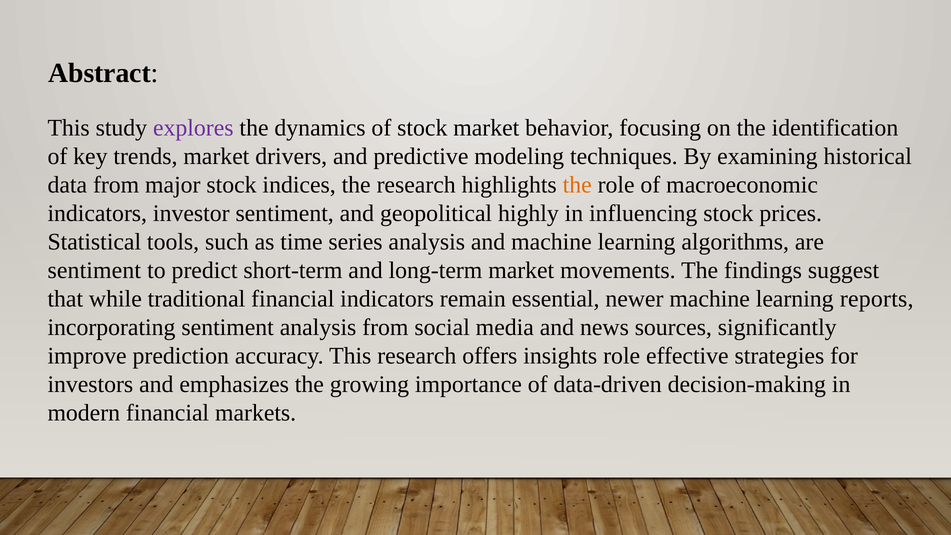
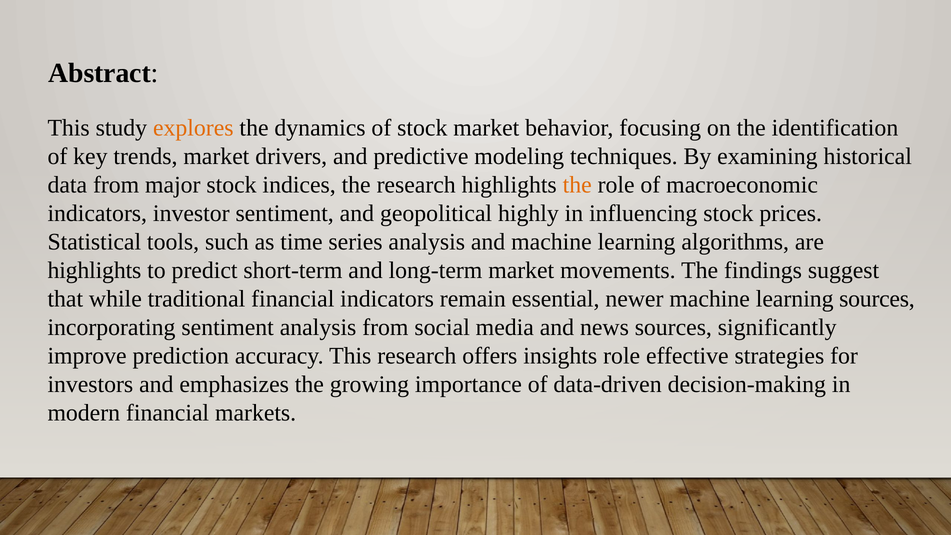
explores colour: purple -> orange (193, 128)
sentiment: sentiment -> highlights (94, 270)
learning reports: reports -> sources (877, 299)
